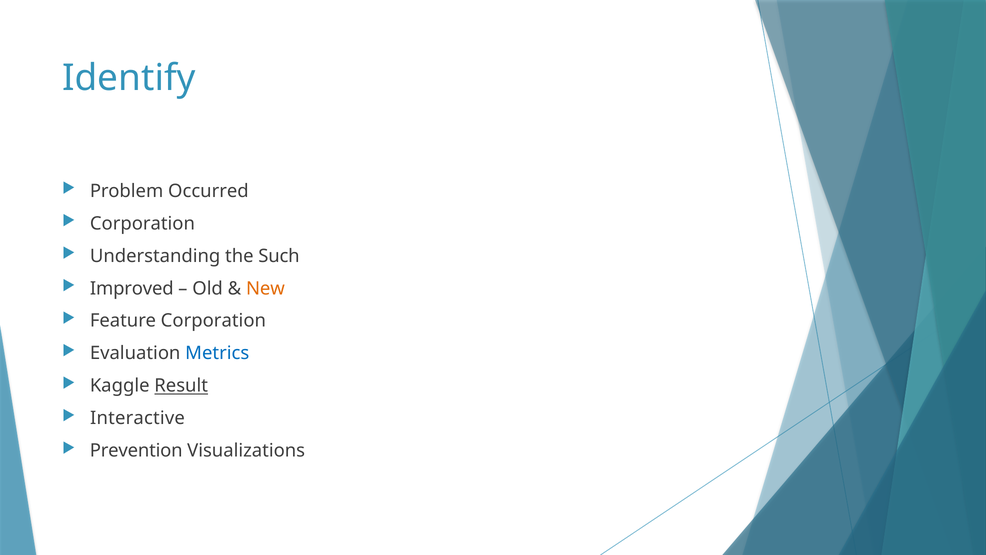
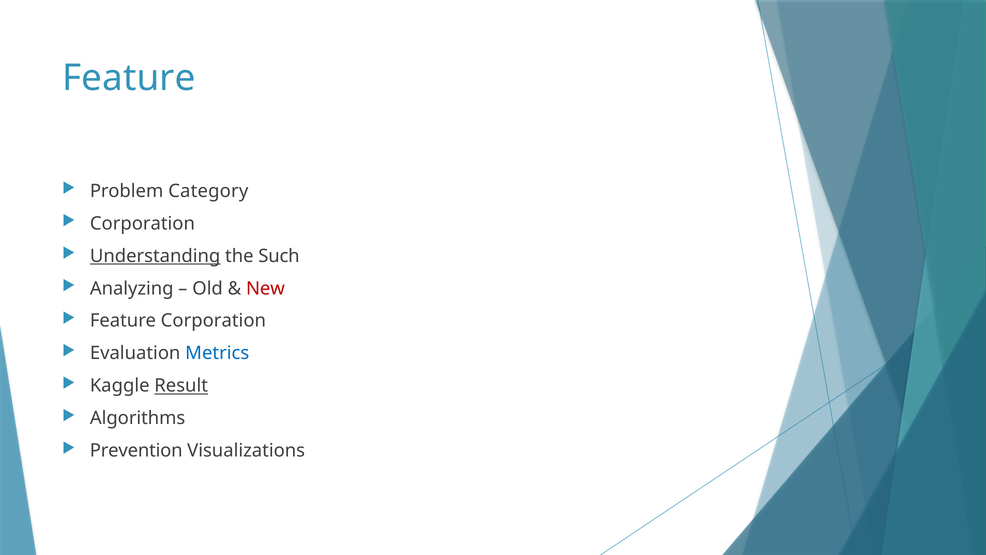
Identify: Identify -> Feature (129, 78)
Occurred: Occurred -> Category (208, 191)
Understanding underline: none -> present (155, 256)
Improved: Improved -> Analyzing (132, 288)
New colour: orange -> red (265, 288)
Interactive: Interactive -> Algorithms (138, 418)
